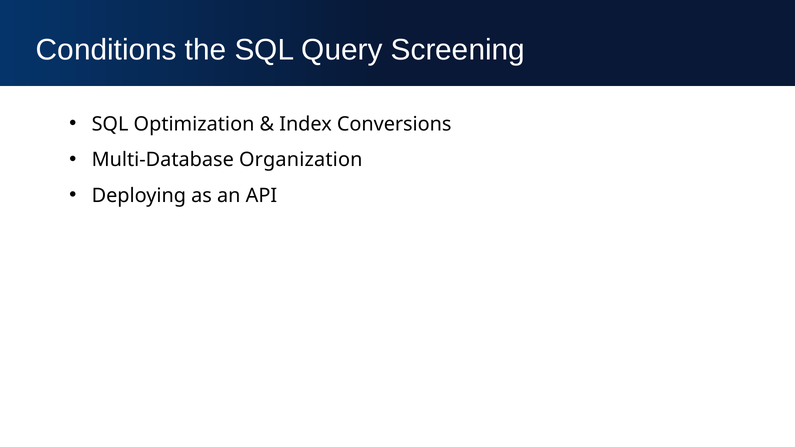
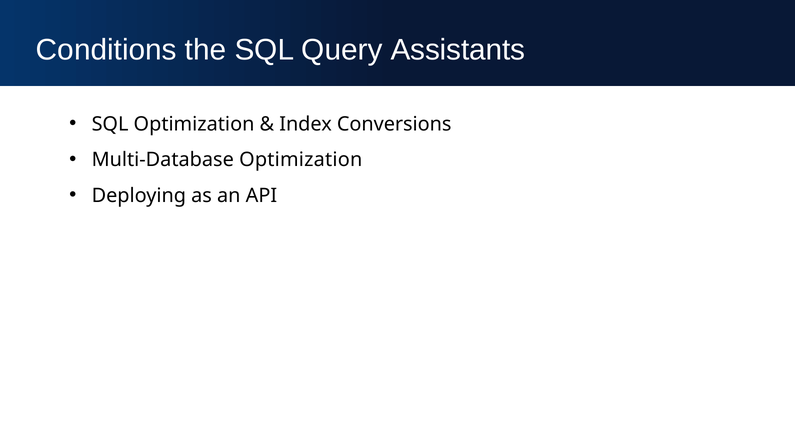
Screening: Screening -> Assistants (458, 50)
Multi-Database Organization: Organization -> Optimization (301, 160)
